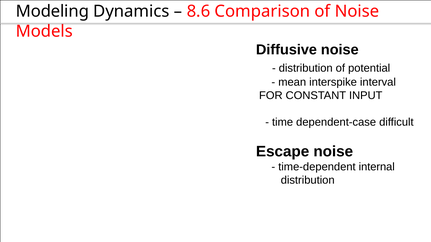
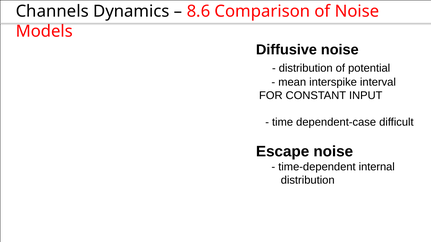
Modeling: Modeling -> Channels (52, 11)
